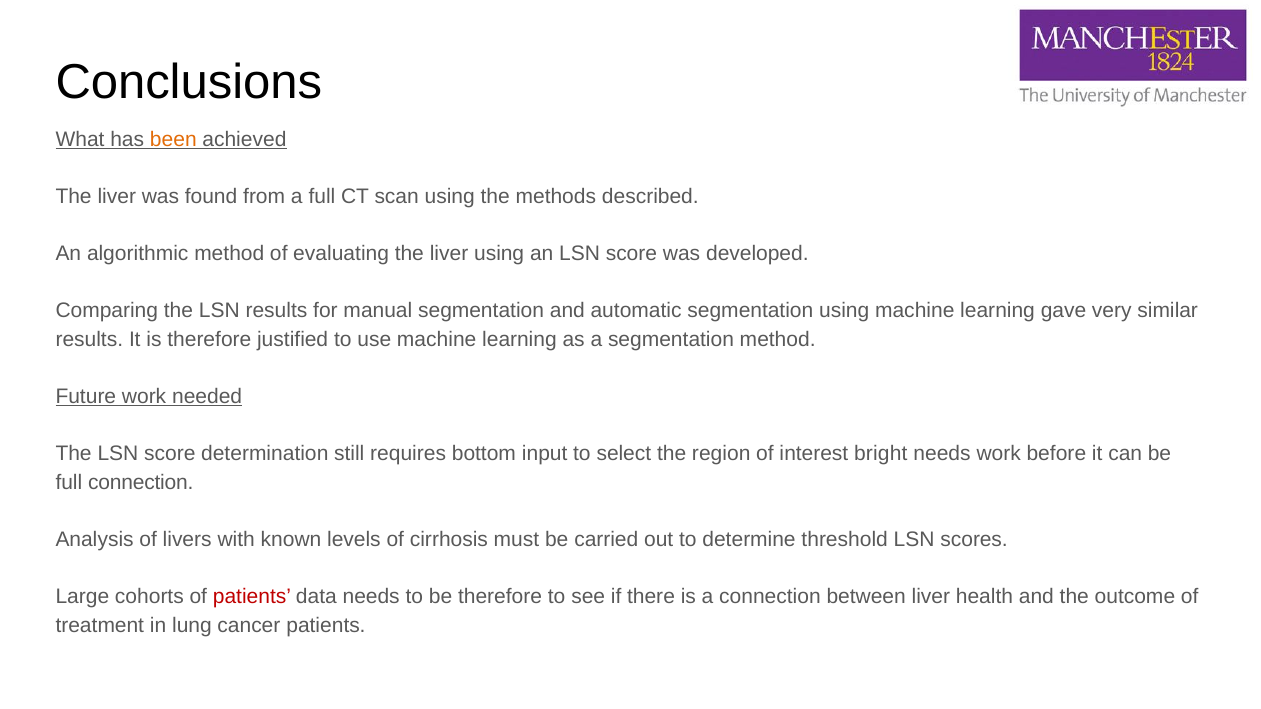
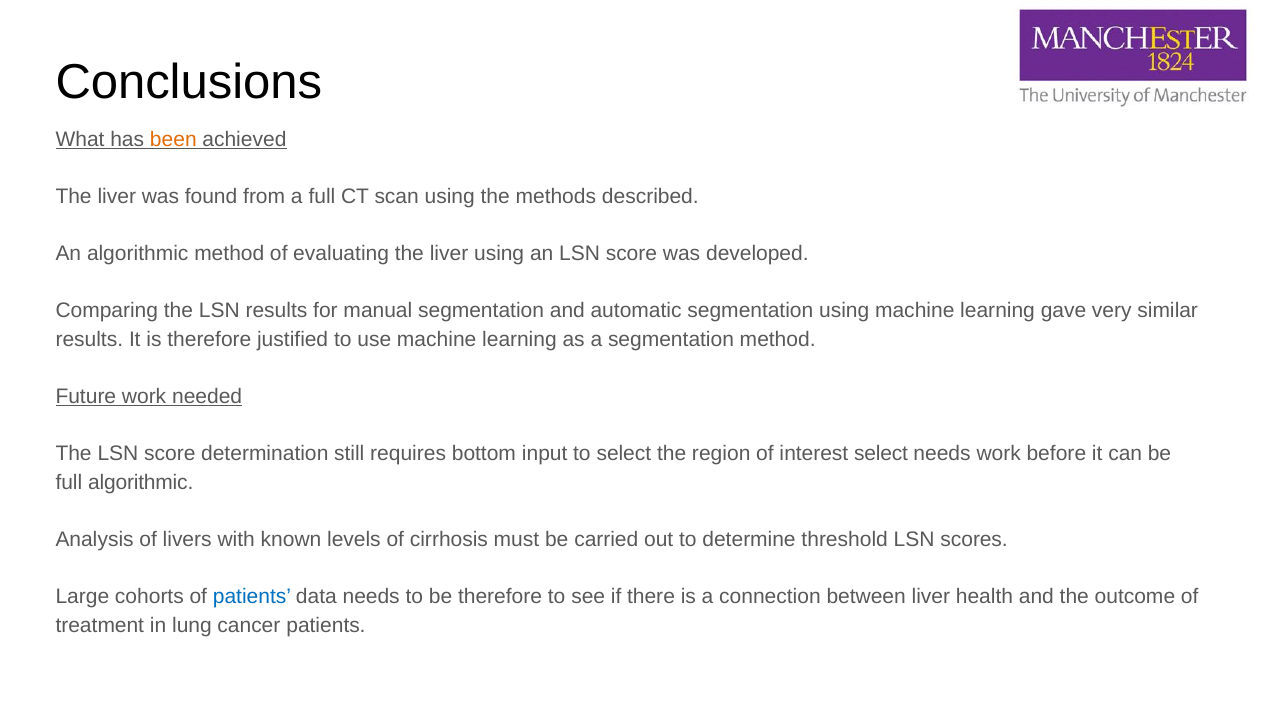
interest bright: bright -> select (881, 454)
full connection: connection -> algorithmic (141, 483)
patients colour: red -> blue (252, 597)
